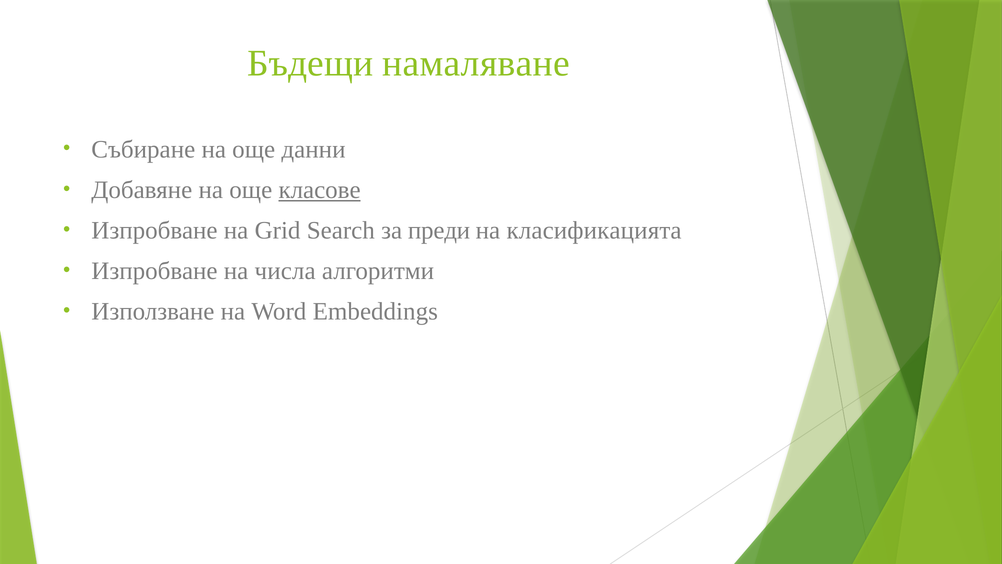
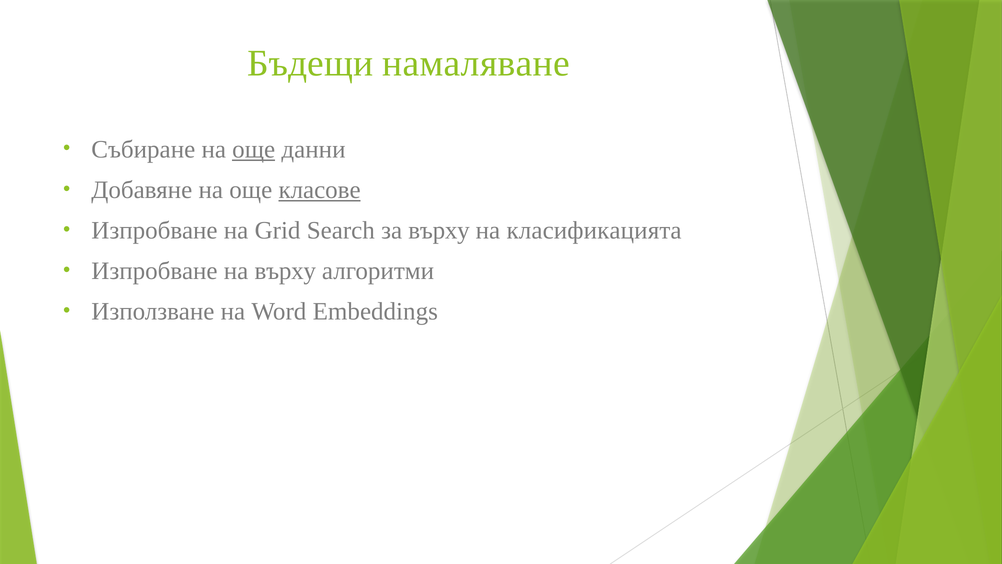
още underline: none -> present (254, 149)
за преди: преди -> върху (439, 230)
на числа: числа -> върху (285, 271)
